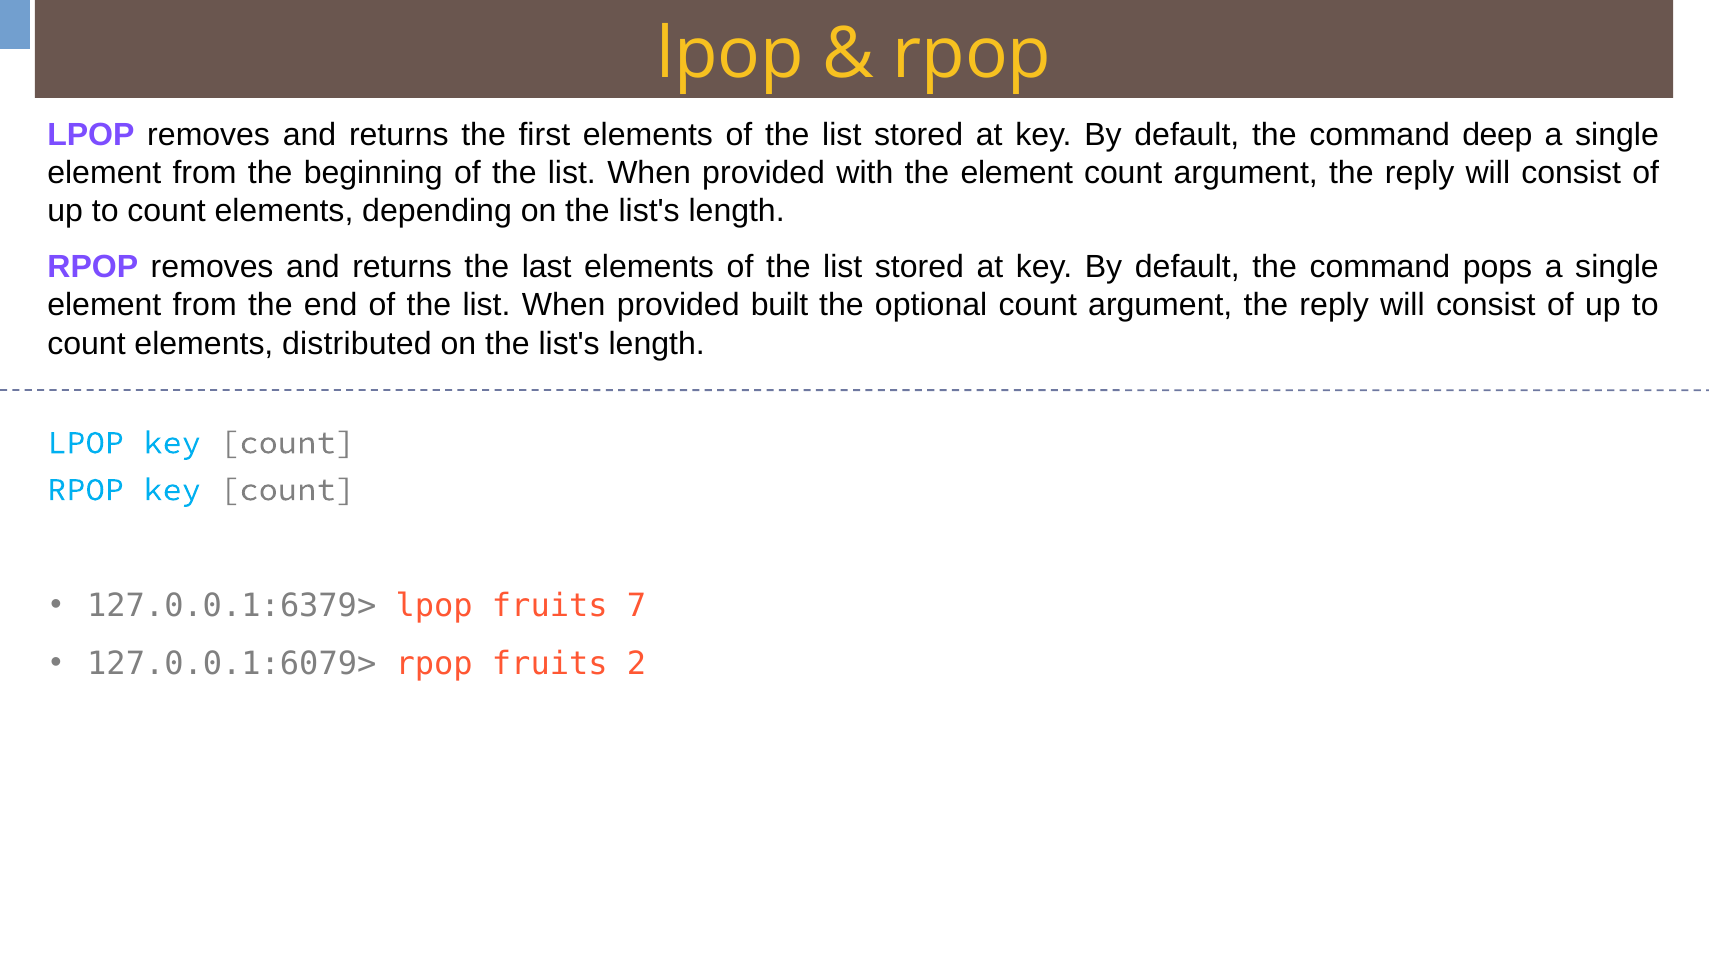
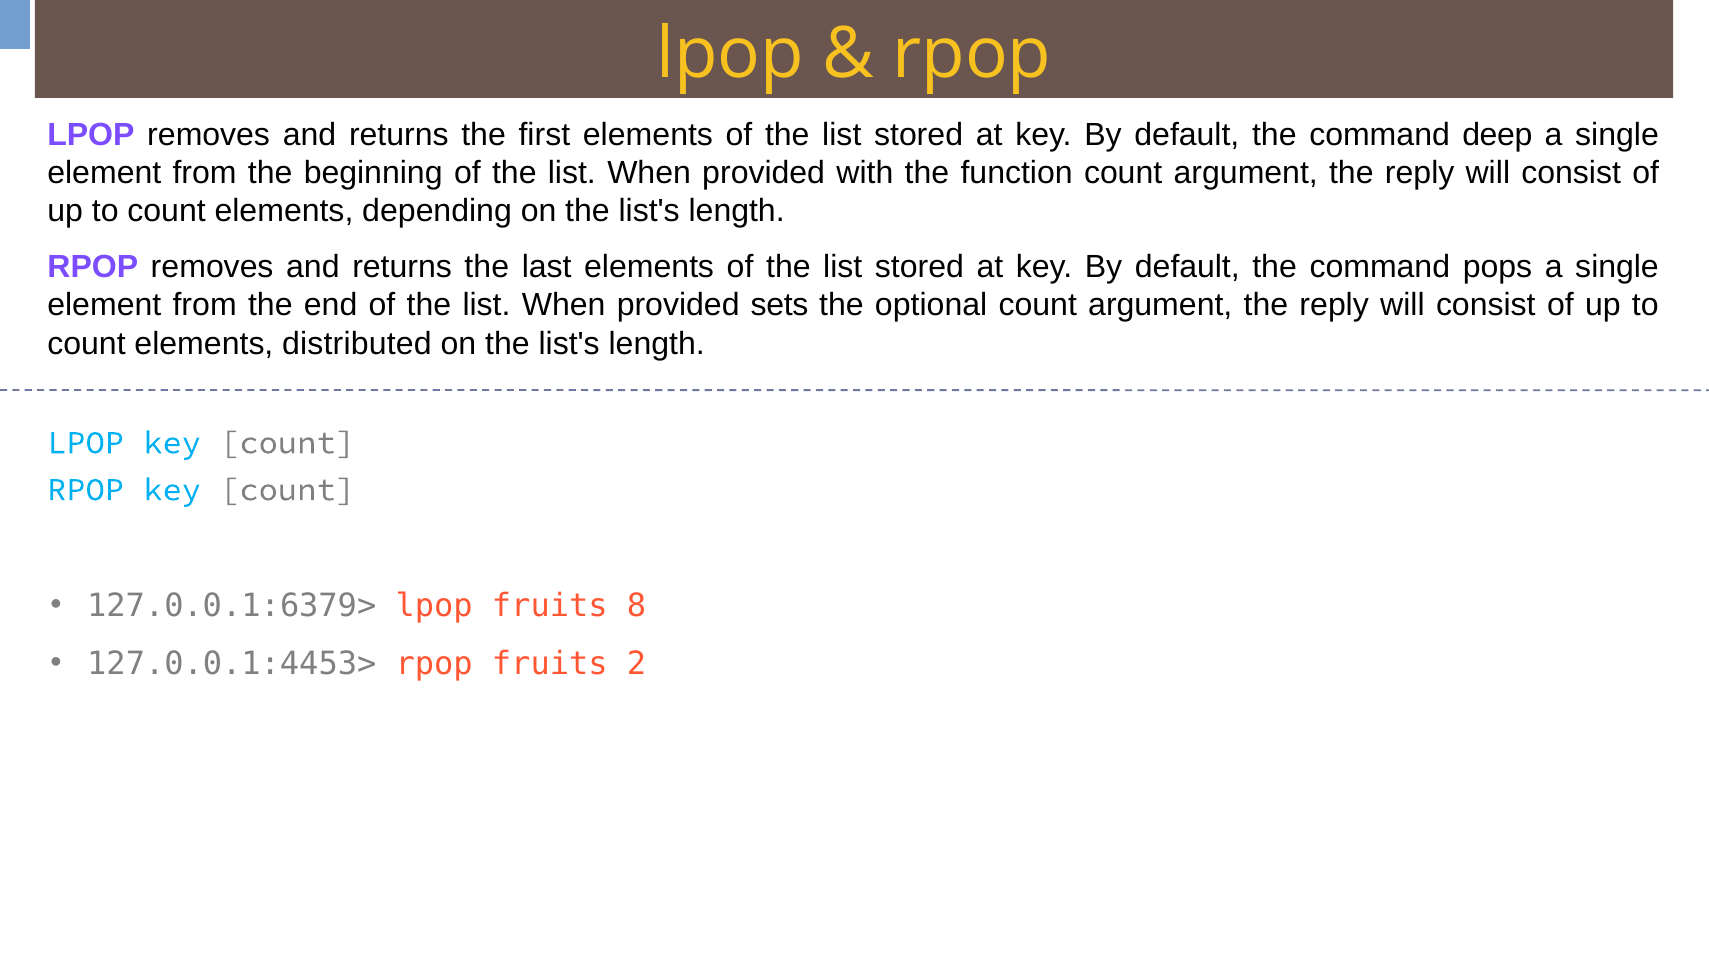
the element: element -> function (1017, 173)
built: built -> sets (780, 305)
7: 7 -> 8 (637, 606)
127.0.0.1:6079>: 127.0.0.1:6079> -> 127.0.0.1:4453> (232, 664)
